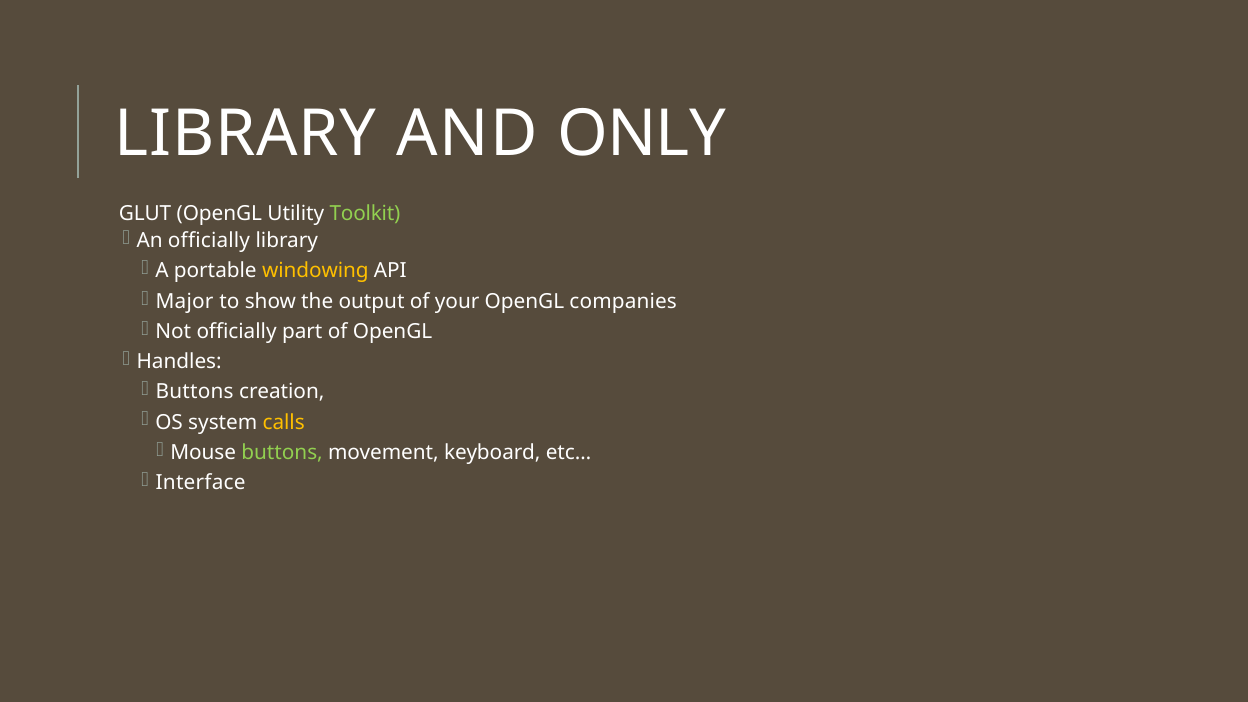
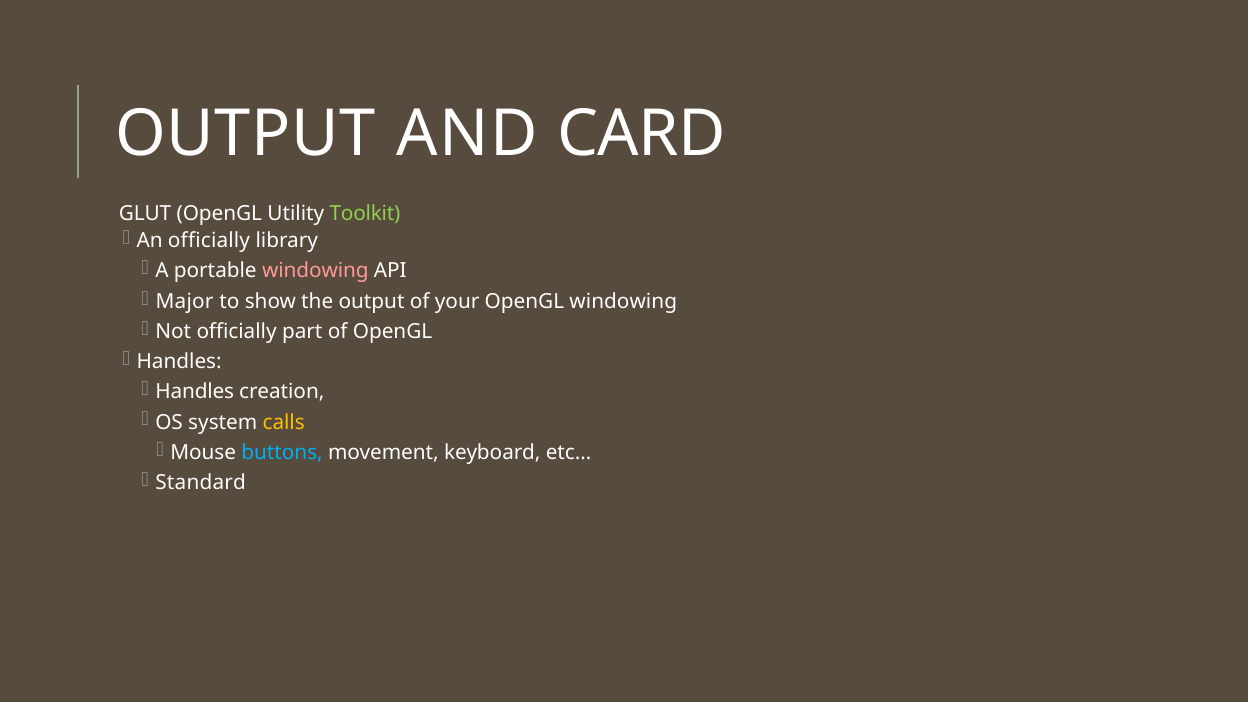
LIBRARY: LIBRARY -> OUTPUT (246, 134)
ONLY: ONLY -> CARD (642, 134)
windowing colour: yellow -> pink (315, 271)
OpenGL companies: companies -> windowing (623, 301)
Buttons: Buttons -> Handles (195, 392)
buttons colour: light green -> light blue (282, 452)
Interface: Interface -> Standard (201, 483)
